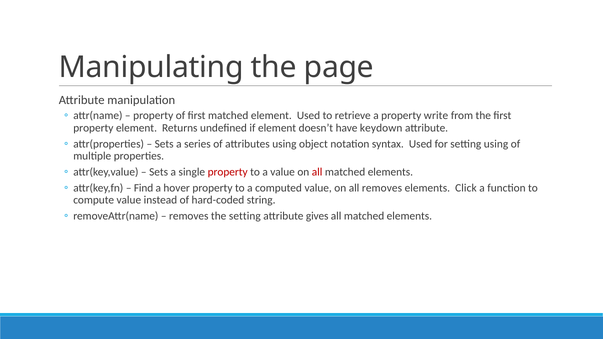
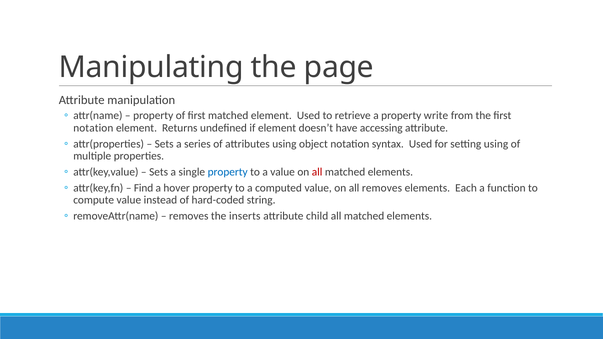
property: property -> notation (93, 128)
keydown: keydown -> accessing (381, 128)
property colour: red -> blue (228, 172)
Click: Click -> Each (466, 188)
the setting: setting -> inserts (245, 216)
gives: gives -> child (317, 216)
